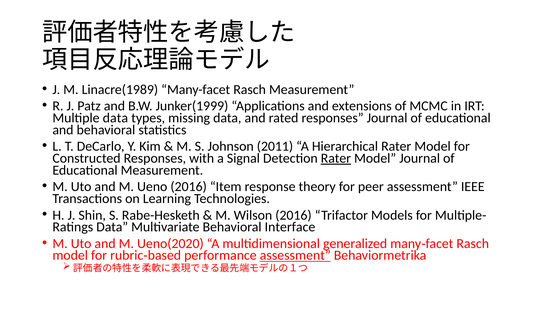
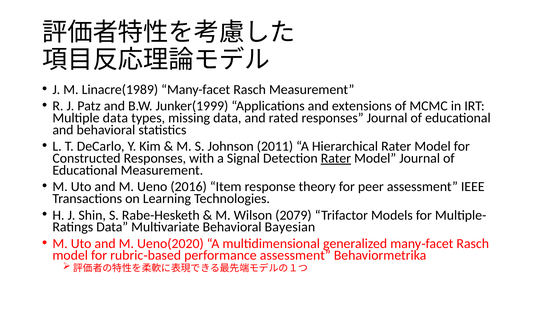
Wilson 2016: 2016 -> 2079 (293, 215)
Interface: Interface -> Bayesian (290, 227)
assessment underline: present -> none (295, 256)
